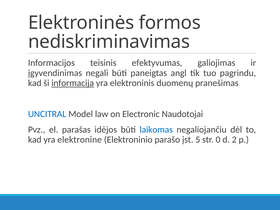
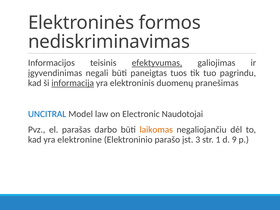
efektyvumas underline: none -> present (157, 63)
angl: angl -> tuos (179, 73)
idėjos: idėjos -> darbo (106, 130)
laikomas colour: blue -> orange (156, 130)
5: 5 -> 3 (198, 140)
0: 0 -> 1 (218, 140)
2: 2 -> 9 (234, 140)
